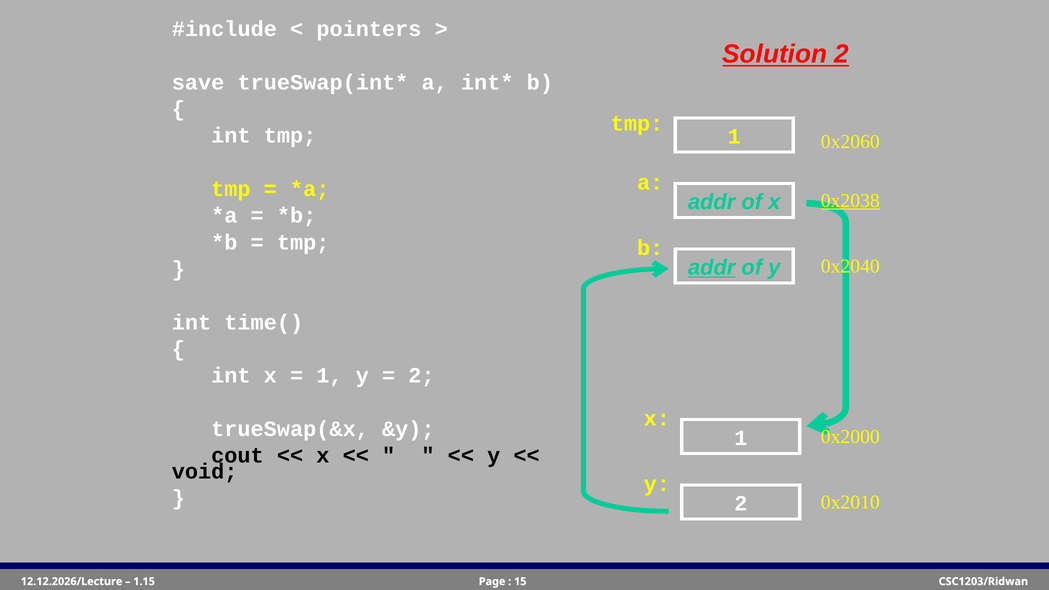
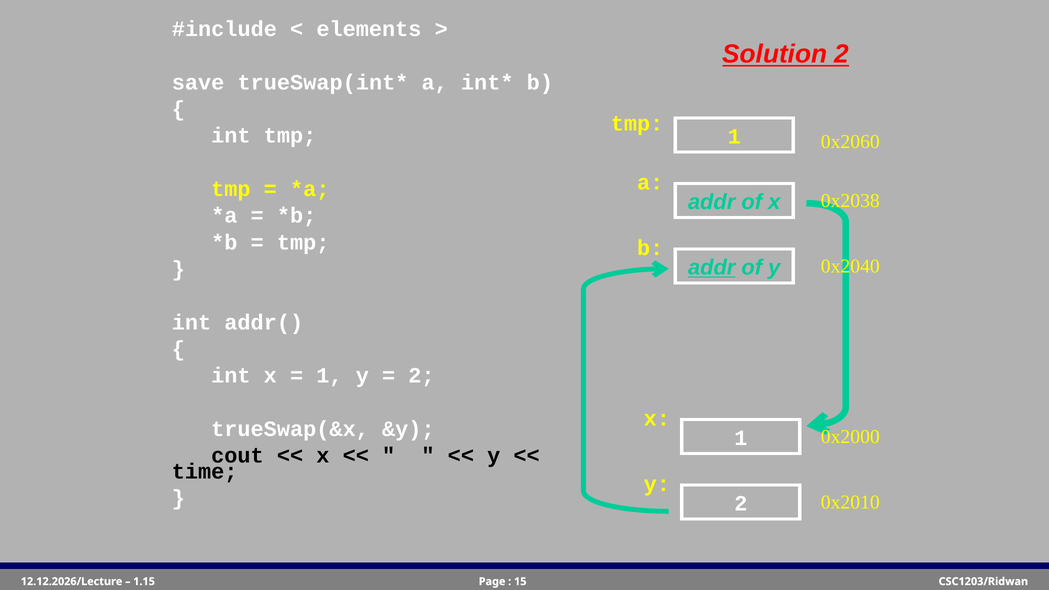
pointers: pointers -> elements (369, 29)
0x2038 underline: present -> none (850, 201)
time(: time( -> addr( (264, 322)
void: void -> time (205, 471)
